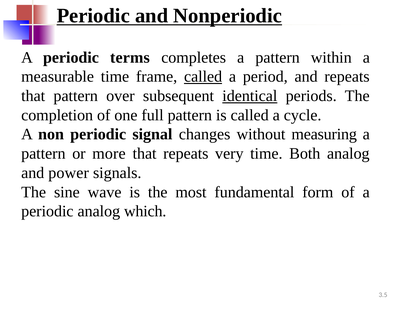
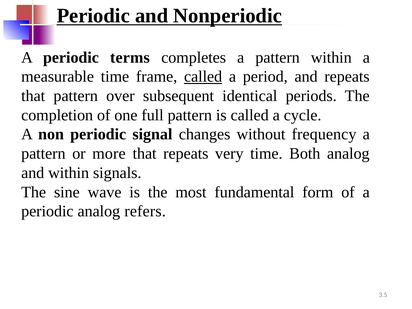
identical underline: present -> none (250, 96)
measuring: measuring -> frequency (324, 134)
and power: power -> within (69, 173)
which: which -> refers (145, 211)
